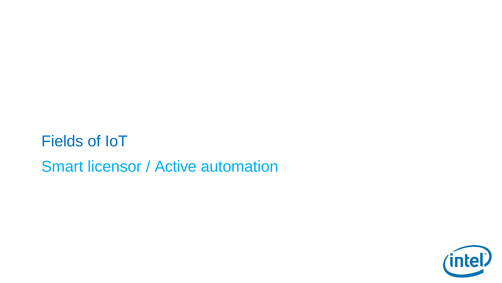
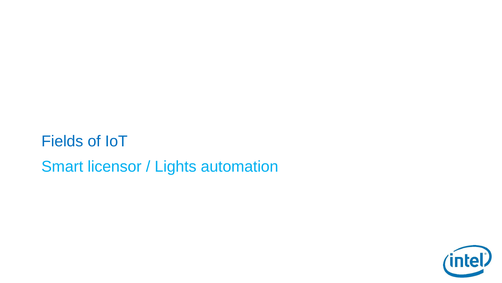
Active: Active -> Lights (176, 166)
